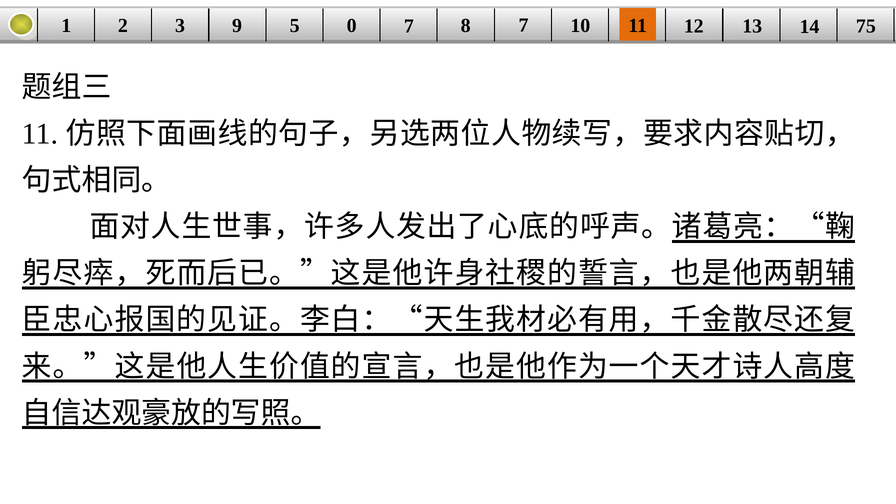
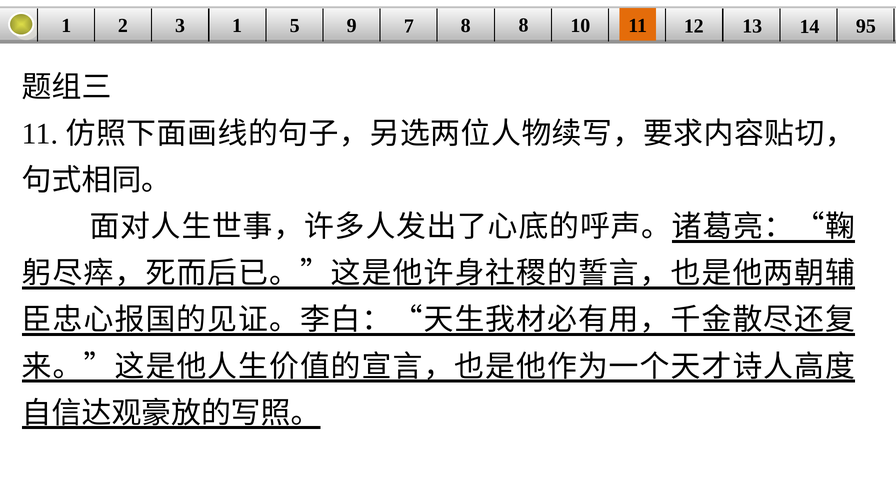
3 9: 9 -> 1 (237, 26)
0: 0 -> 9 (352, 26)
8 7: 7 -> 8 (524, 25)
75: 75 -> 95 (866, 26)
